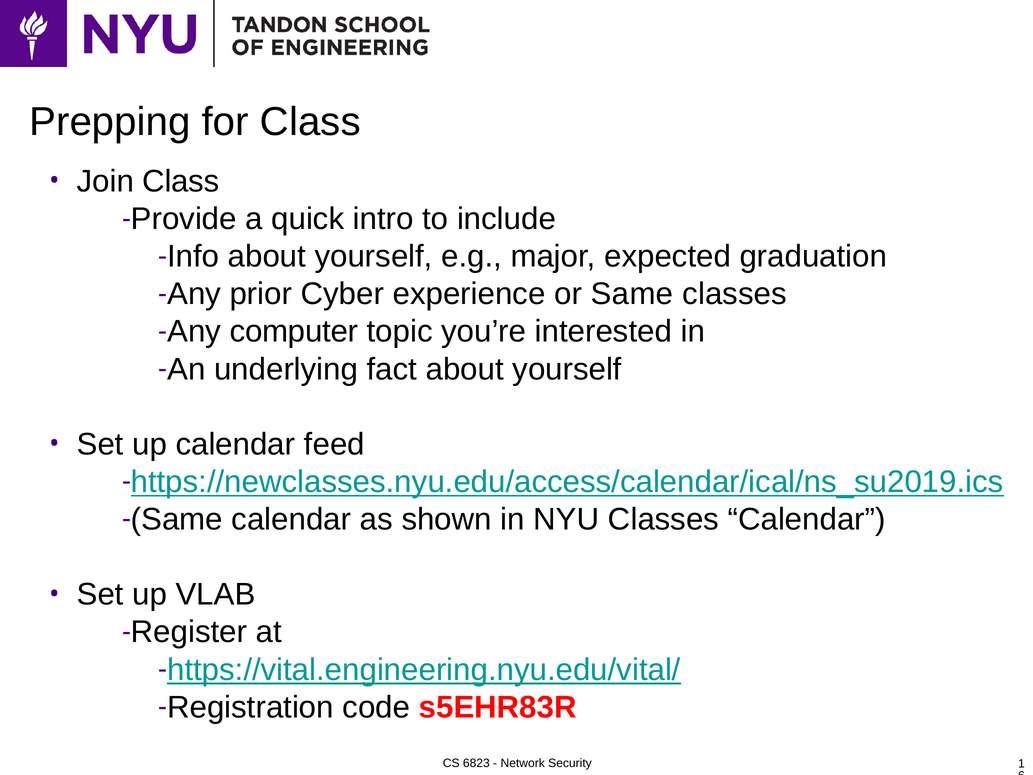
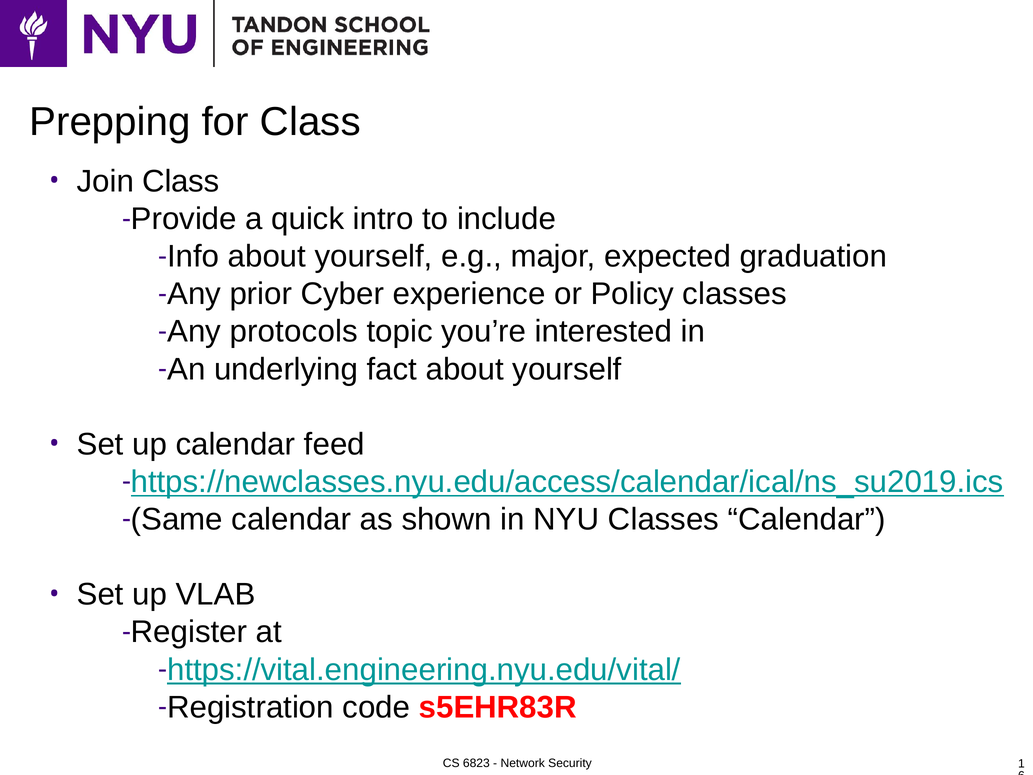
or Same: Same -> Policy (632, 294)
computer: computer -> protocols (294, 332)
